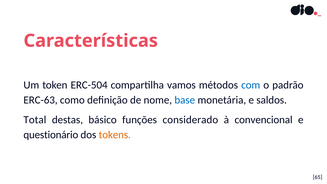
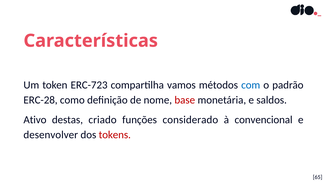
ERC-504: ERC-504 -> ERC-723 (89, 85)
ERC-63: ERC-63 -> ERC-28 (41, 100)
base colour: blue -> red (185, 100)
Total: Total -> Ativo (35, 120)
básico: básico -> criado (103, 120)
questionário: questionário -> desenvolver (51, 135)
tokens colour: orange -> red (115, 135)
